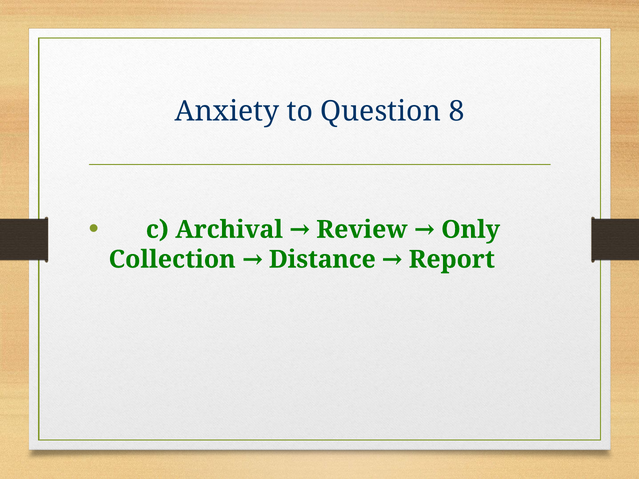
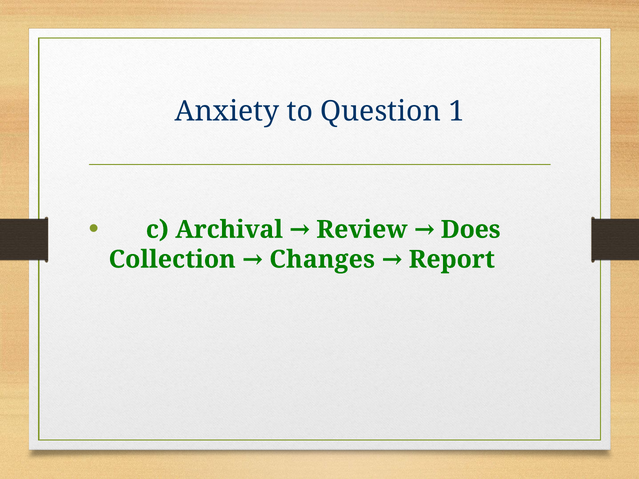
8: 8 -> 1 (457, 112)
Only: Only -> Does (471, 230)
Distance: Distance -> Changes (322, 260)
